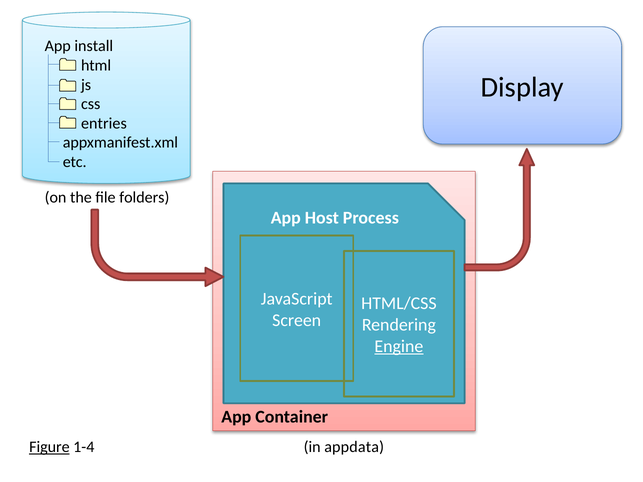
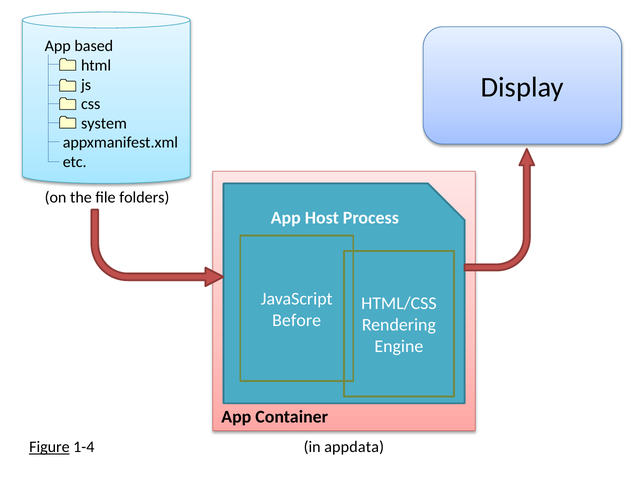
install: install -> based (94, 46)
entries: entries -> system (104, 123)
Screen: Screen -> Before (297, 320)
Engine underline: present -> none (399, 347)
